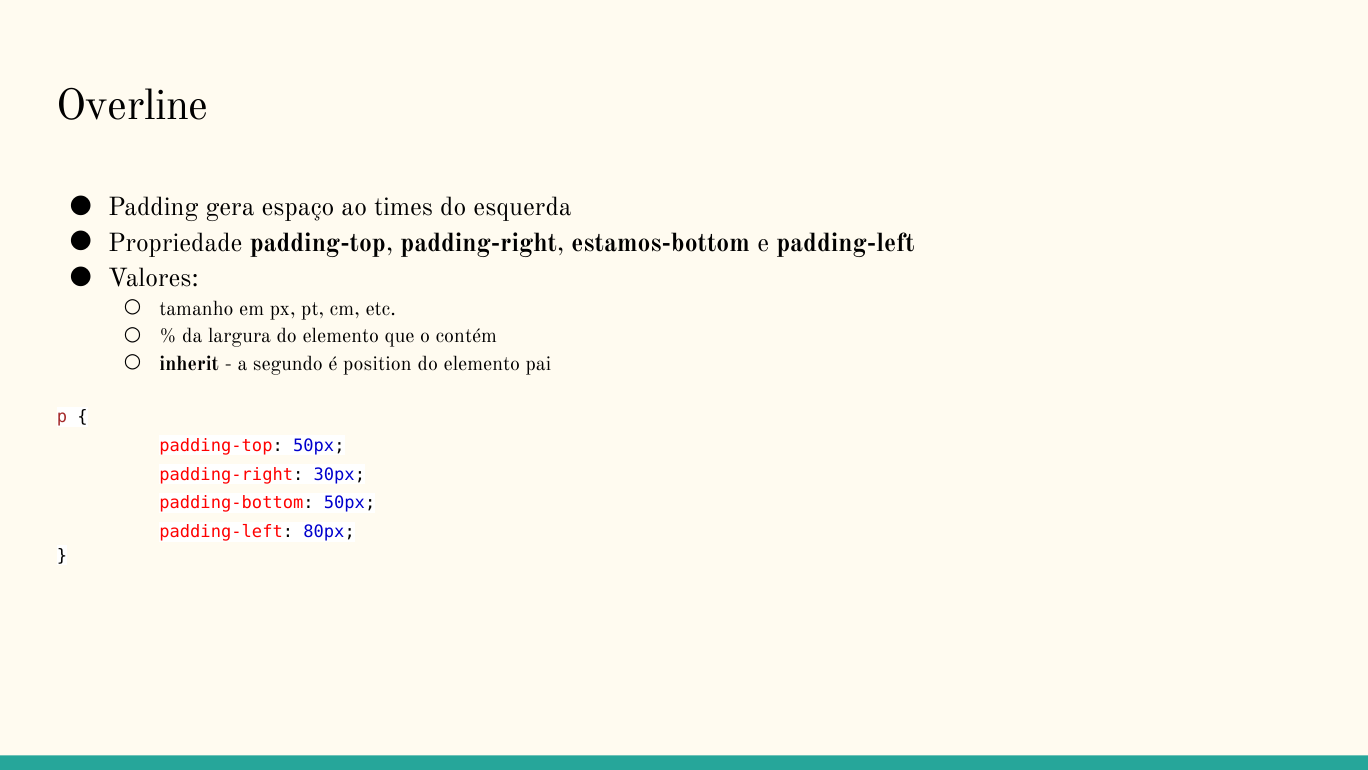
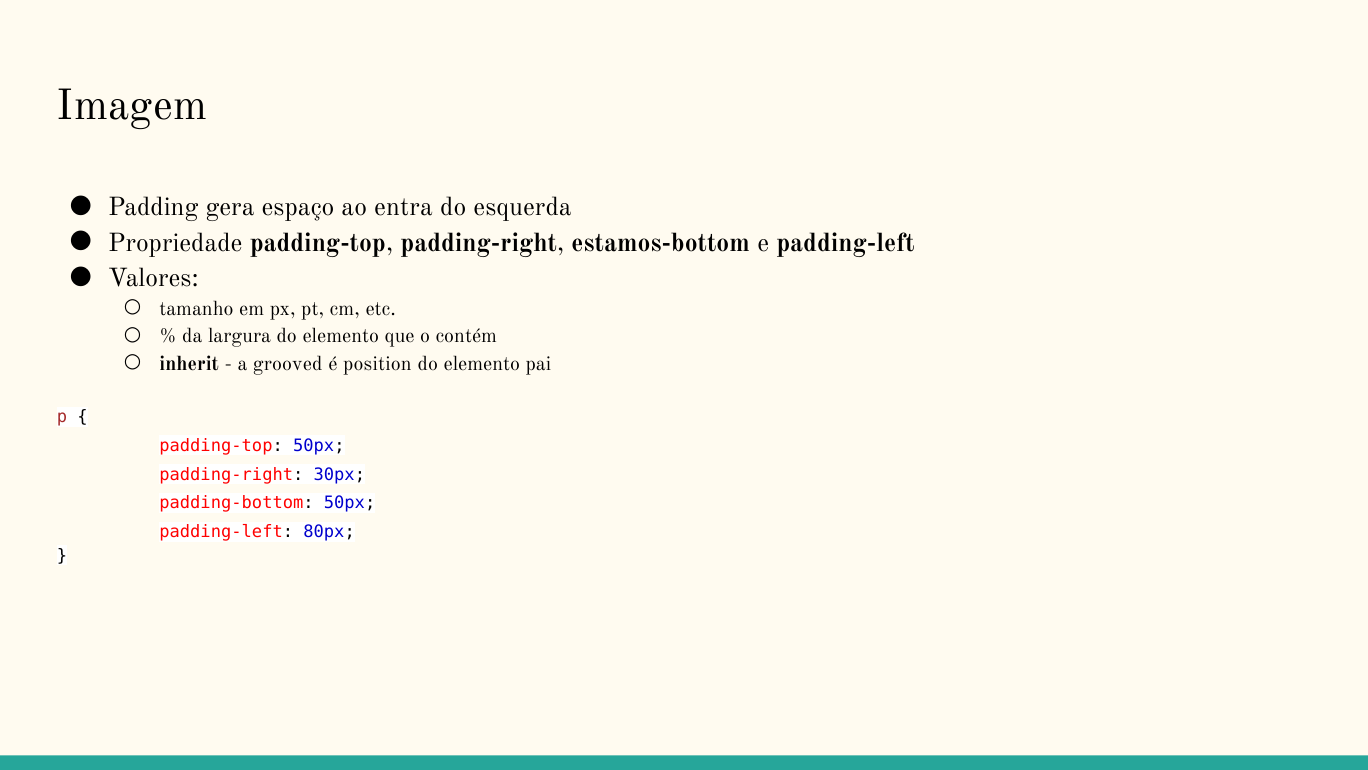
Overline: Overline -> Imagem (132, 105)
times: times -> entra (403, 207)
segundo: segundo -> grooved (288, 364)
